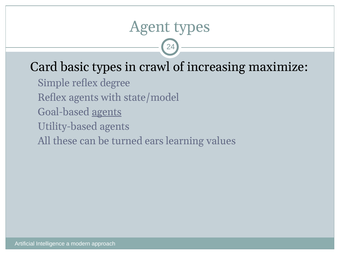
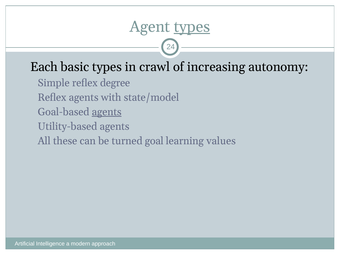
types underline: none -> present (192, 27)
Card: Card -> Each (44, 67)
maximize: maximize -> autonomy (278, 67)
ears: ears -> goal (154, 141)
